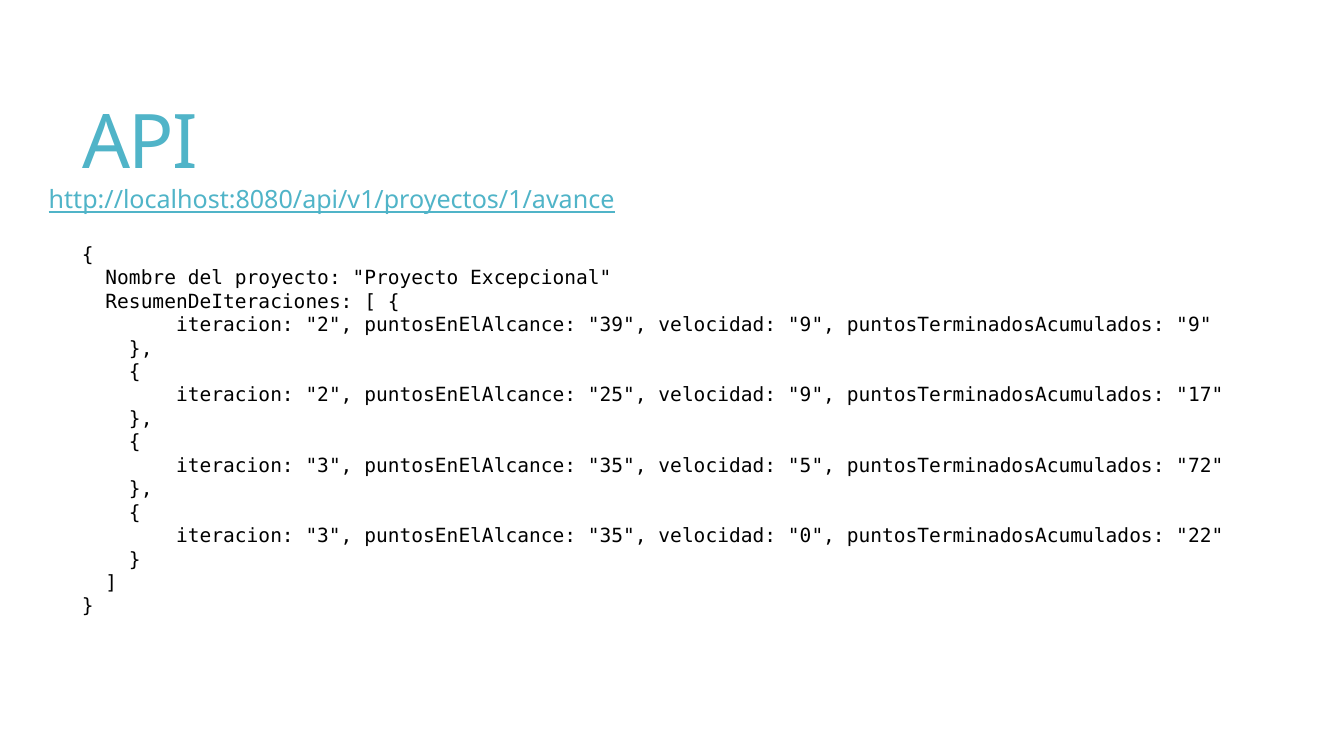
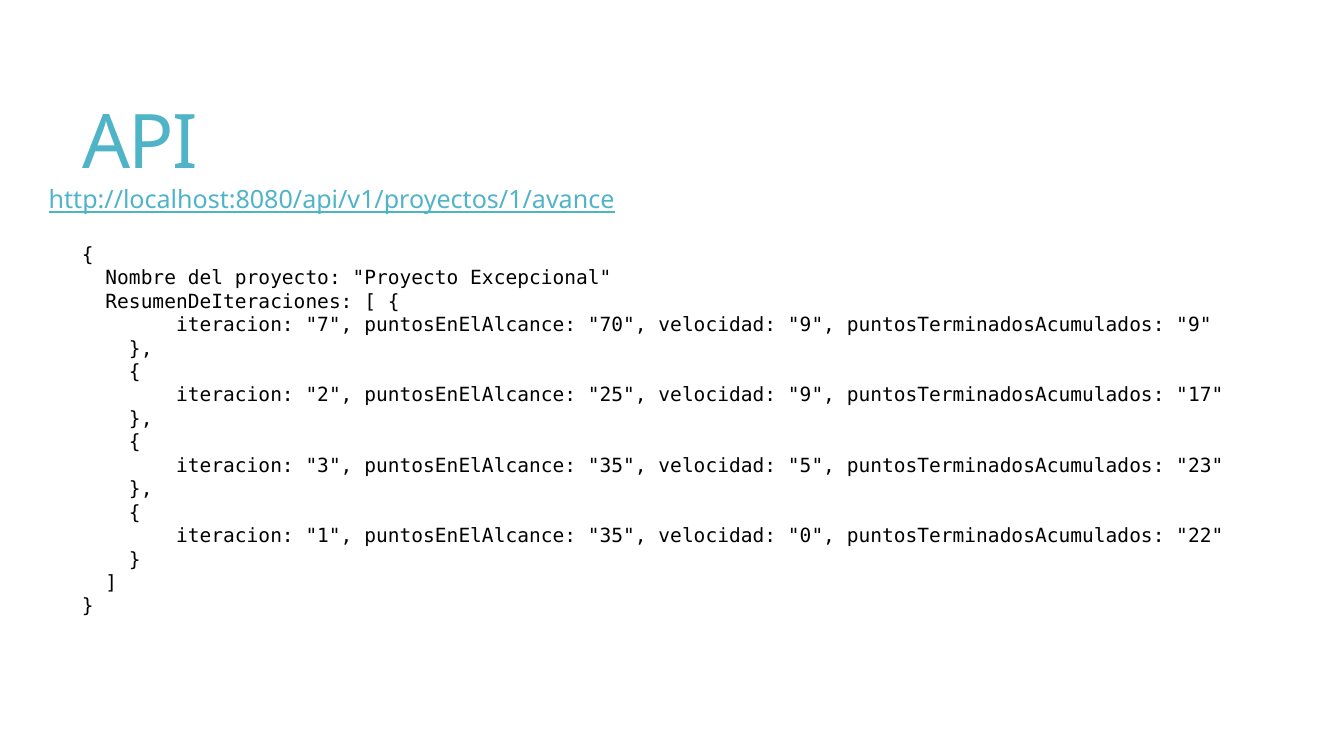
2: 2 -> 7 (329, 325)
39: 39 -> 70 (617, 325)
72: 72 -> 23 (1200, 466)
3: 3 -> 1 (329, 536)
